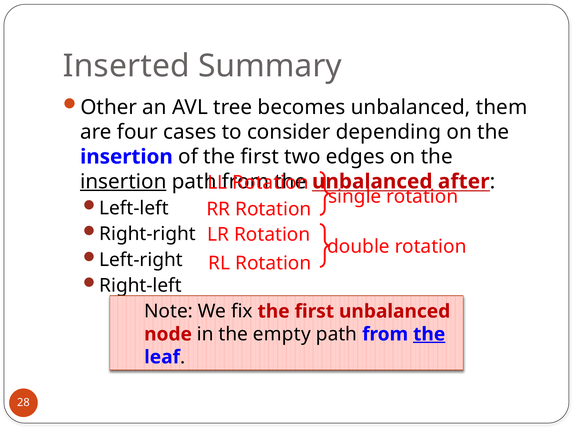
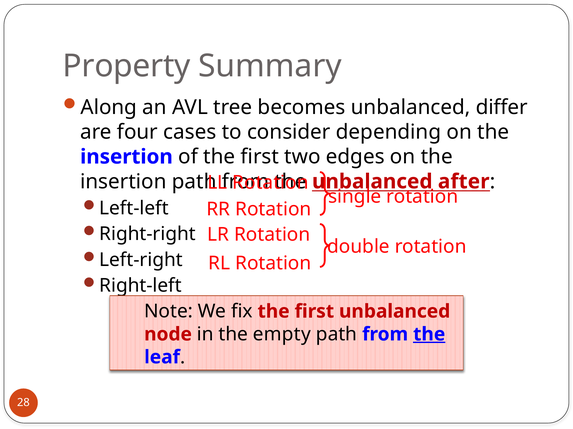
Inserted: Inserted -> Property (127, 66)
Other: Other -> Along (109, 107)
them: them -> differ (502, 107)
insertion underline: present -> none (123, 182)
